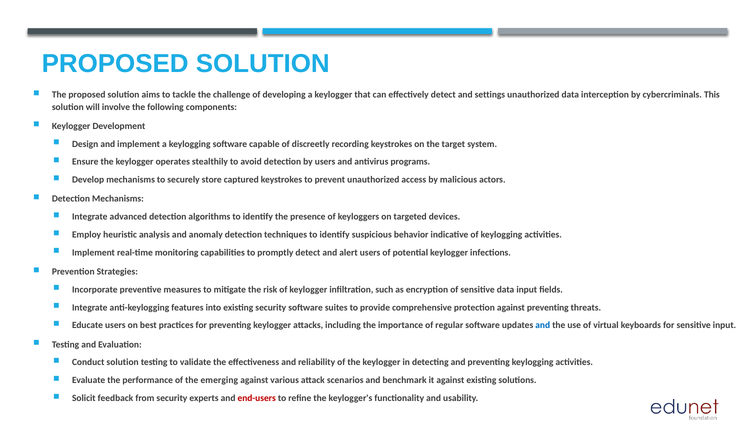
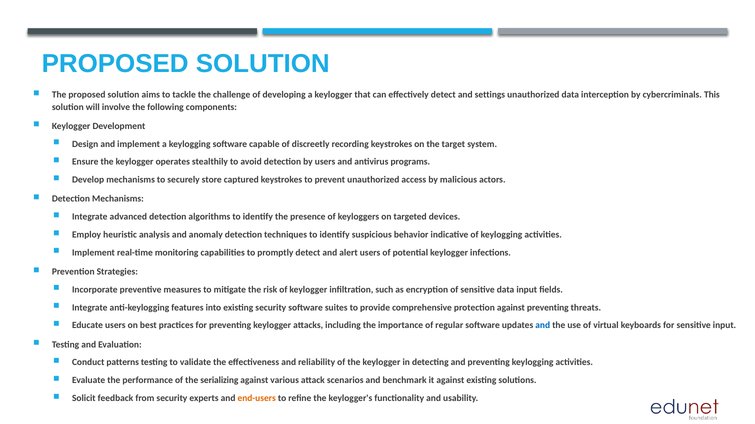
Conduct solution: solution -> patterns (123, 363)
emerging: emerging -> serializing (219, 381)
end-users colour: red -> orange (257, 399)
